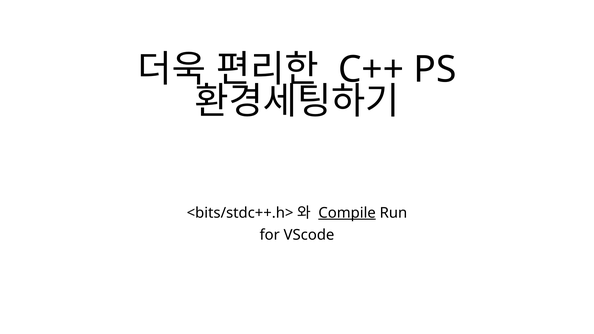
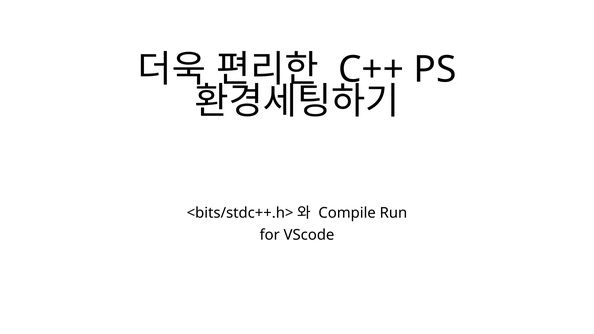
Compile underline: present -> none (347, 213)
